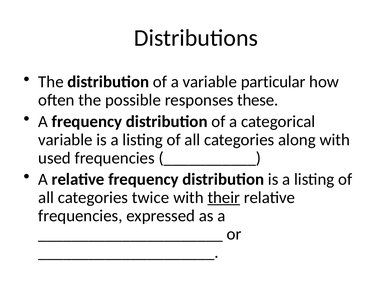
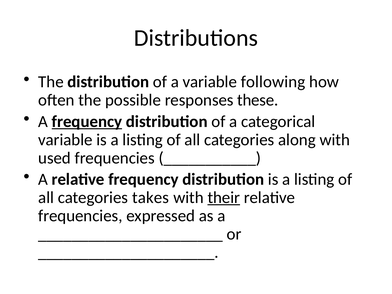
particular: particular -> following (273, 82)
frequency underline: none -> present (87, 121)
twice: twice -> takes (151, 198)
